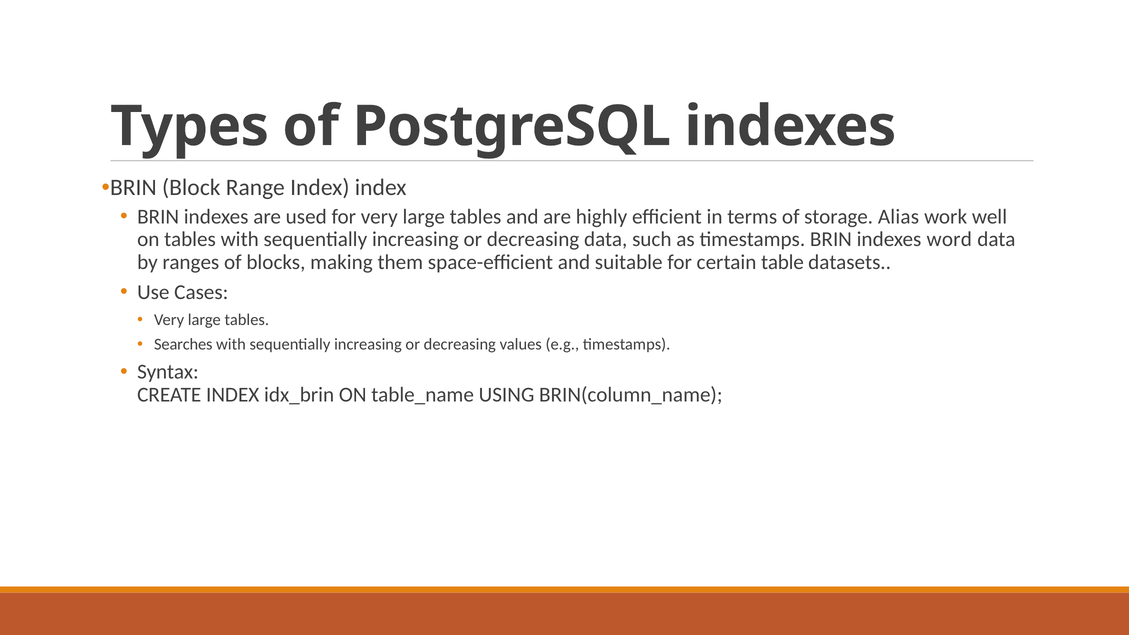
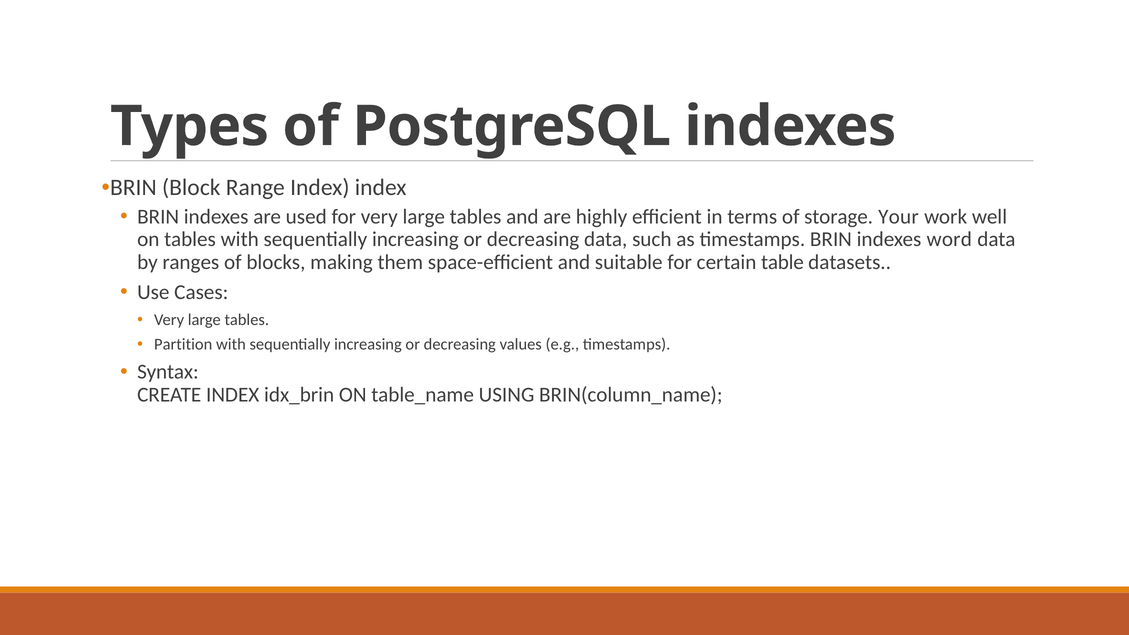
Alias: Alias -> Your (898, 217)
Searches: Searches -> Partition (183, 345)
